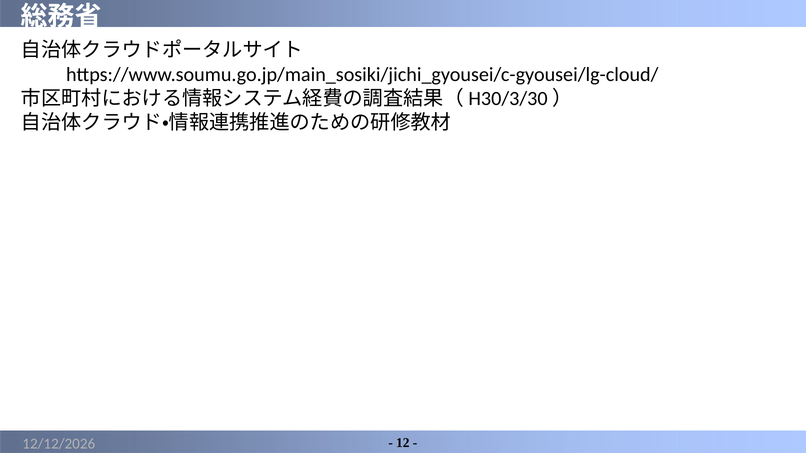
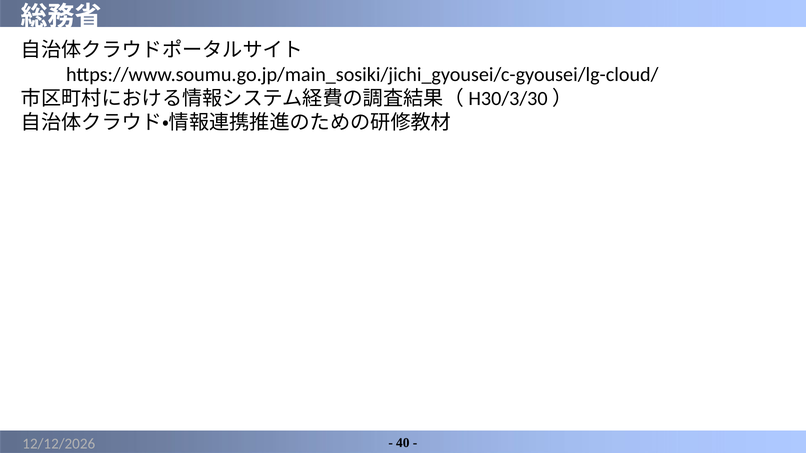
12: 12 -> 40 (403, 443)
